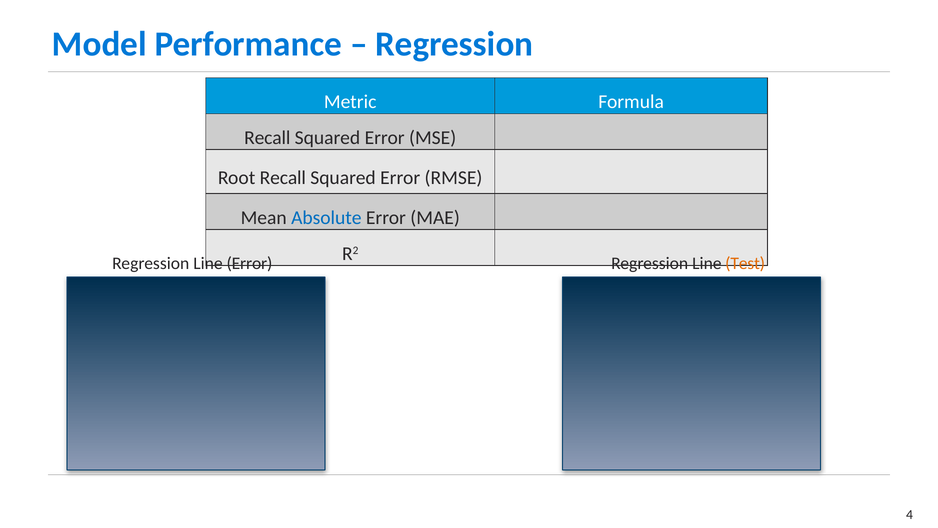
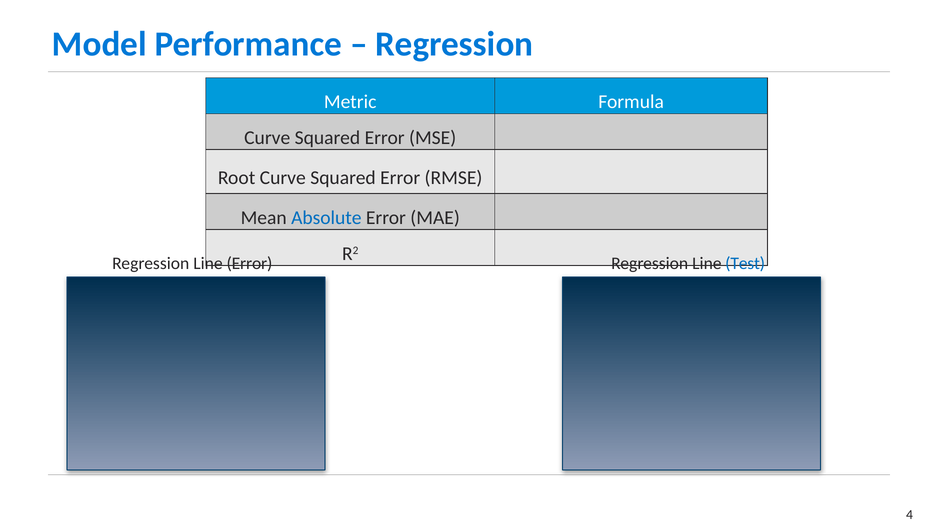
Recall: Recall -> Curve (267, 138)
Root Recall: Recall -> Curve (283, 178)
Test colour: orange -> blue (745, 263)
